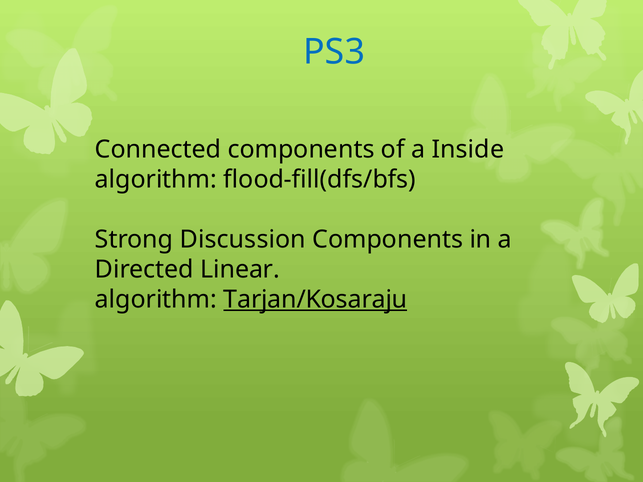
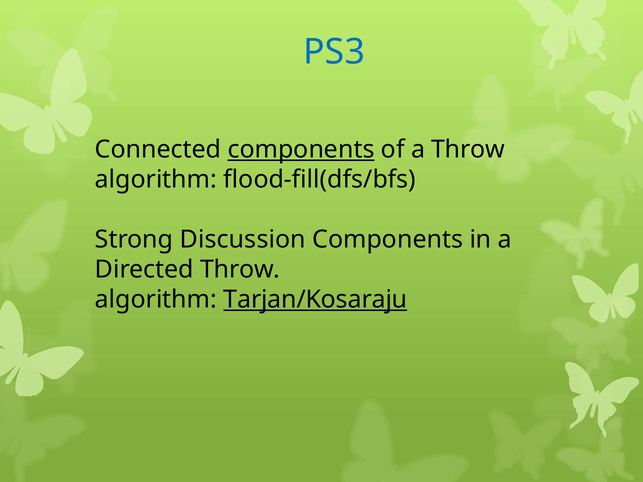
components underline: none -> present (301, 150)
a Inside: Inside -> Throw (468, 150)
Directed Linear: Linear -> Throw (240, 270)
